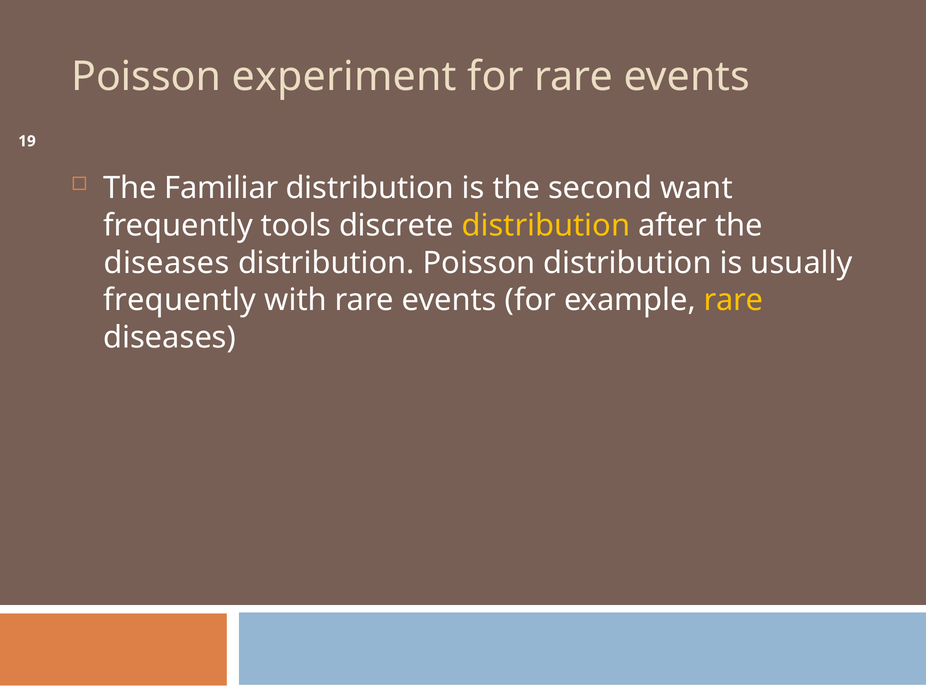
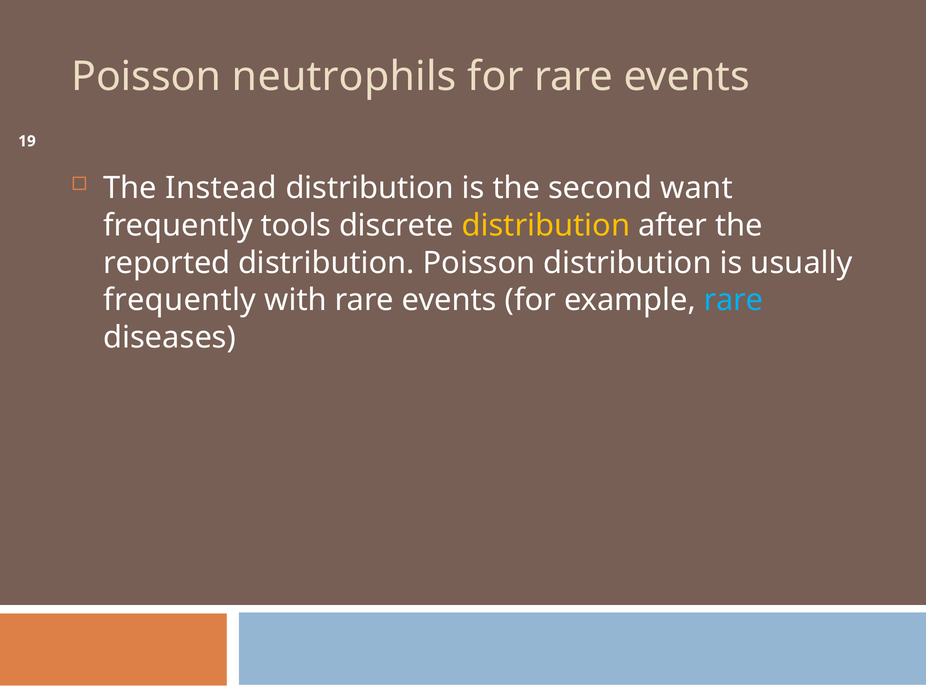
experiment: experiment -> neutrophils (344, 76)
Familiar: Familiar -> Instead (221, 188)
diseases: diseases -> reported (167, 263)
rare colour: yellow -> light blue (734, 300)
